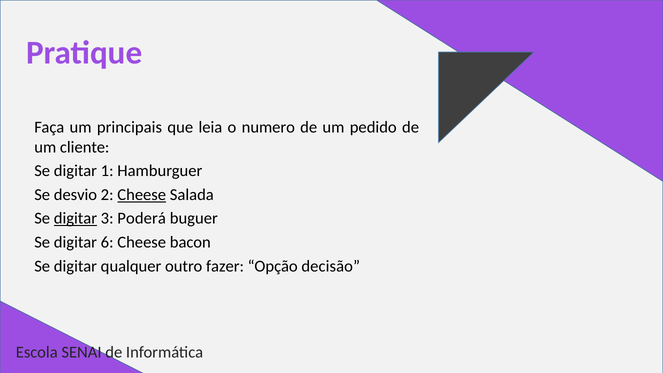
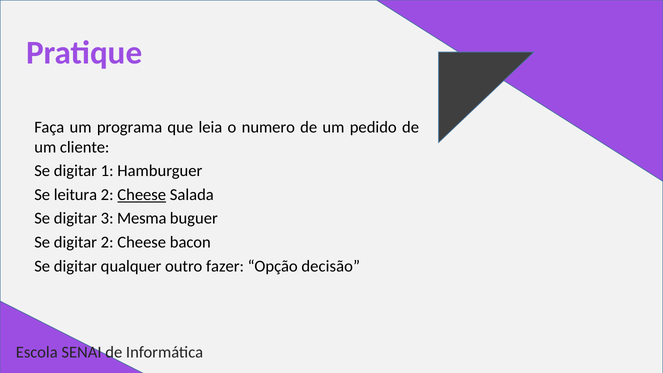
principais: principais -> programa (130, 127)
desvio: desvio -> leitura (75, 195)
digitar underline: present -> none (75, 218)
Poderá: Poderá -> Mesma (142, 218)
digitar 6: 6 -> 2 (107, 242)
